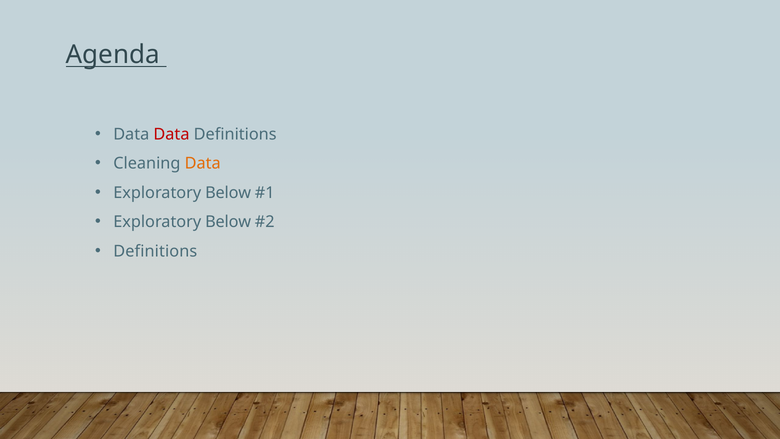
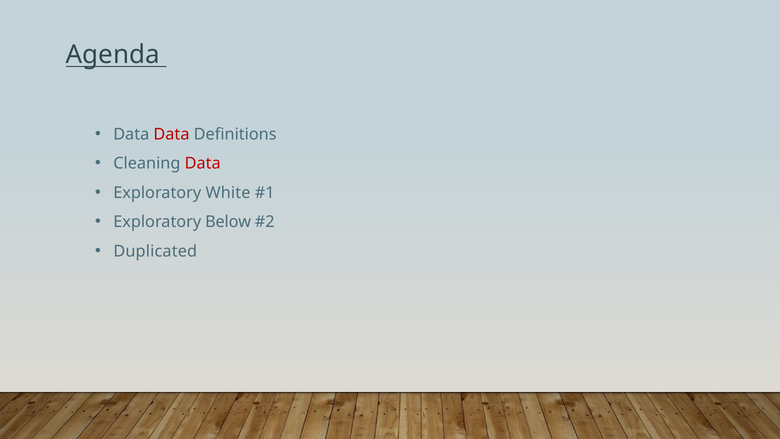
Data colour: orange -> red (203, 163)
Below: Below -> White (228, 193)
Definitions: Definitions -> Duplicated (155, 251)
